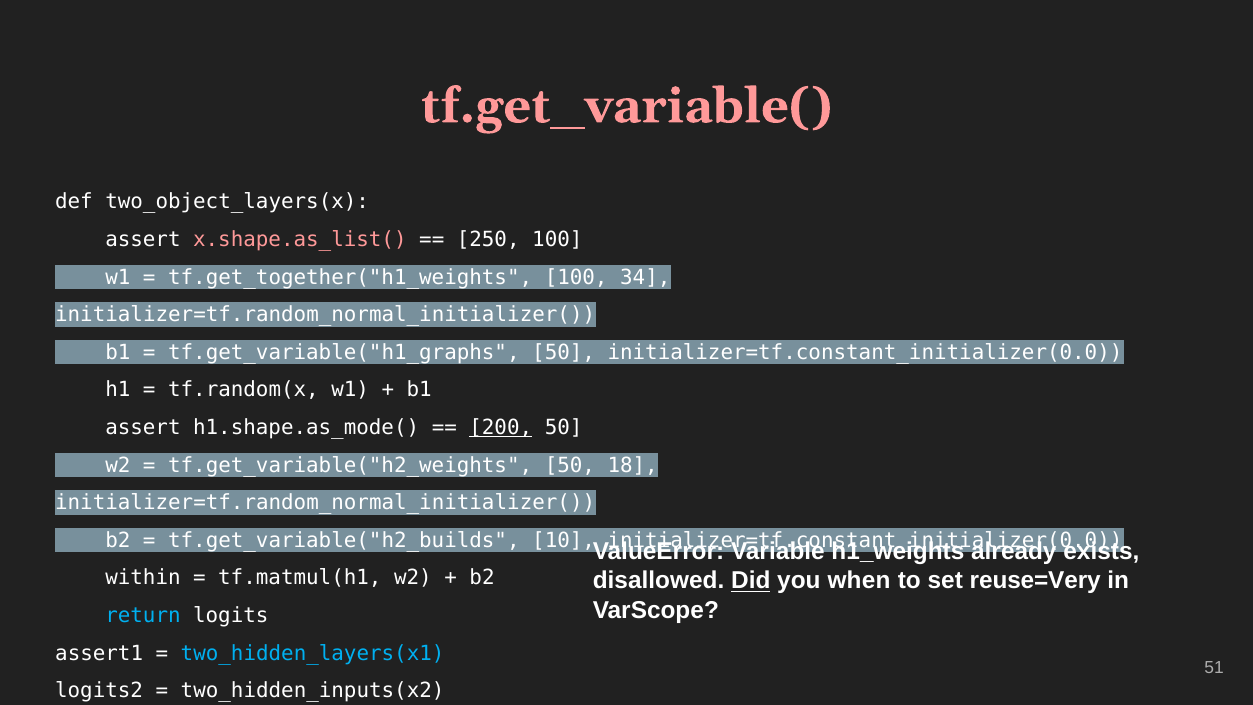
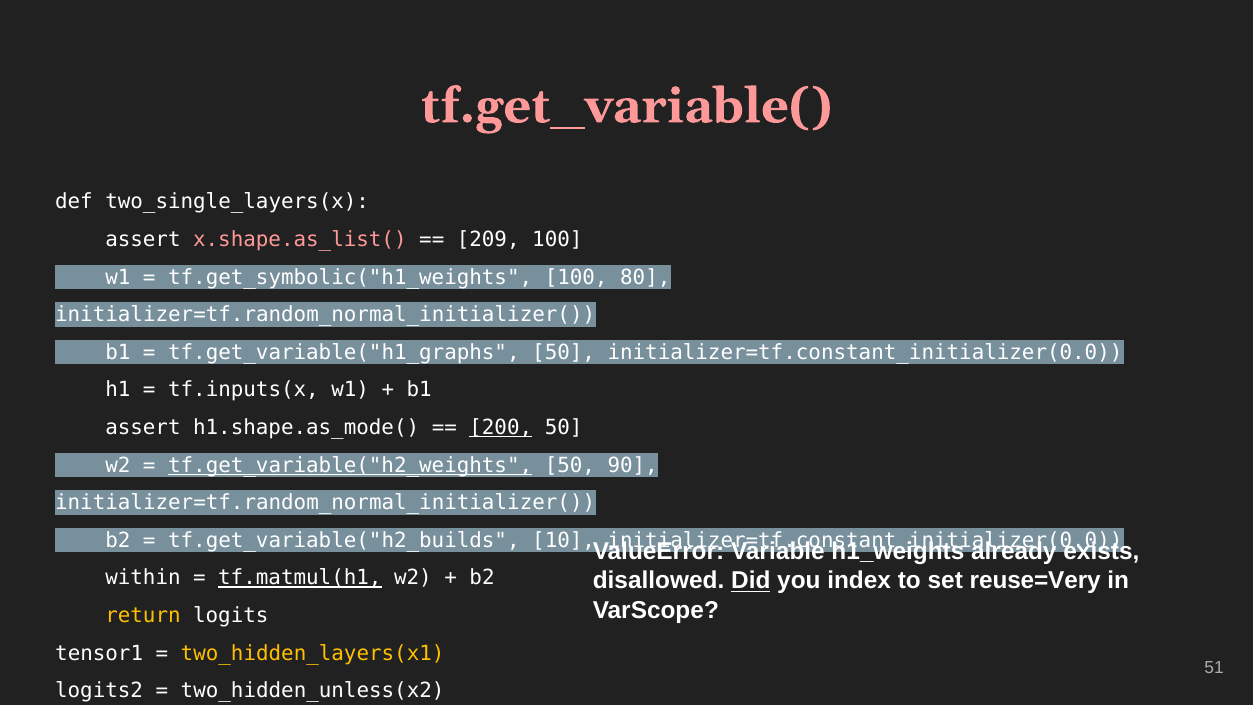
two_object_layers(x: two_object_layers(x -> two_single_layers(x (237, 202)
250: 250 -> 209 (488, 240)
tf.get_together("h1_weights: tf.get_together("h1_weights -> tf.get_symbolic("h1_weights (350, 277)
34: 34 -> 80 (645, 277)
tf.random(x: tf.random(x -> tf.inputs(x (243, 390)
tf.get_variable("h2_weights underline: none -> present (350, 465)
18: 18 -> 90 (633, 465)
tf.matmul(h1 underline: none -> present (300, 578)
when: when -> index (859, 581)
return colour: light blue -> yellow (143, 615)
assert1: assert1 -> tensor1 (99, 653)
two_hidden_layers(x1 colour: light blue -> yellow (313, 653)
two_hidden_inputs(x2: two_hidden_inputs(x2 -> two_hidden_unless(x2 (313, 691)
